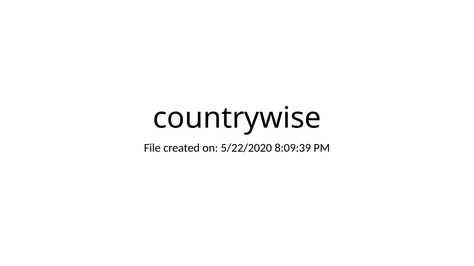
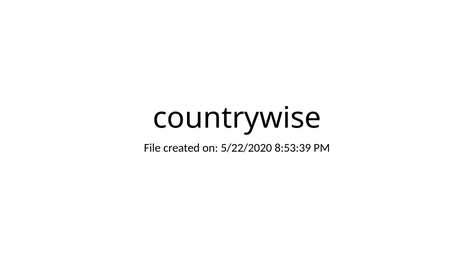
8:09:39: 8:09:39 -> 8:53:39 (293, 148)
